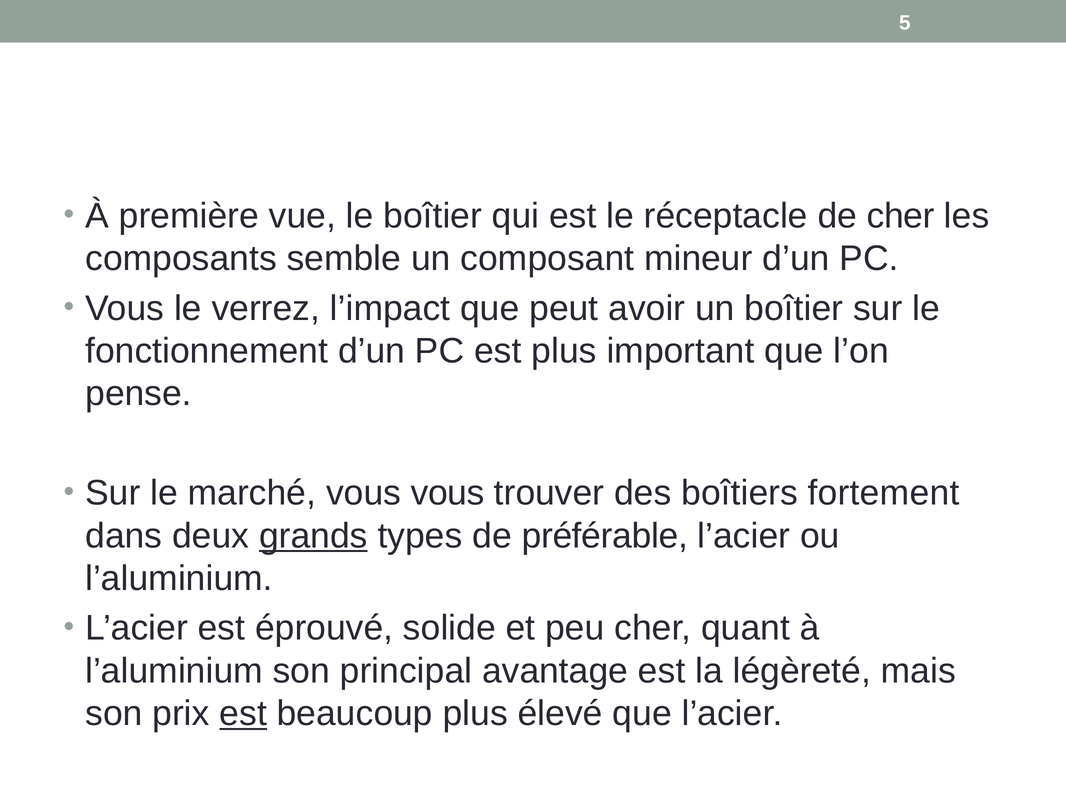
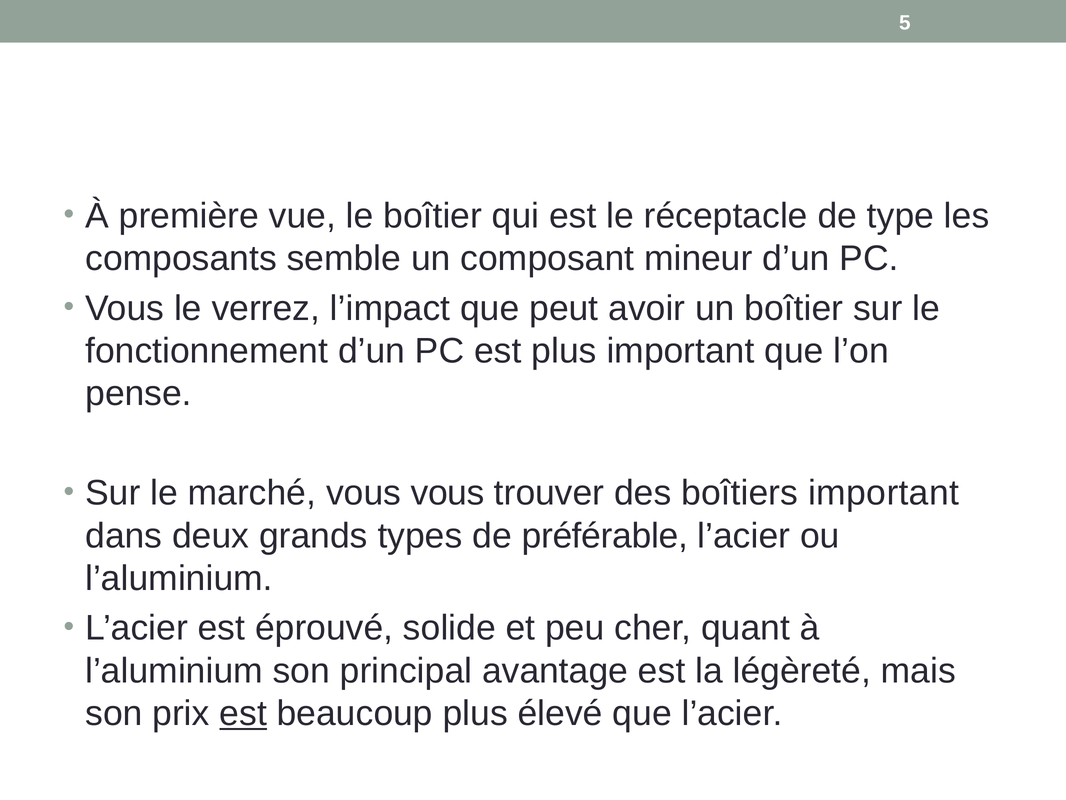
de cher: cher -> type (901, 216)
boîtiers fortement: fortement -> important (884, 493)
grands underline: present -> none (313, 535)
